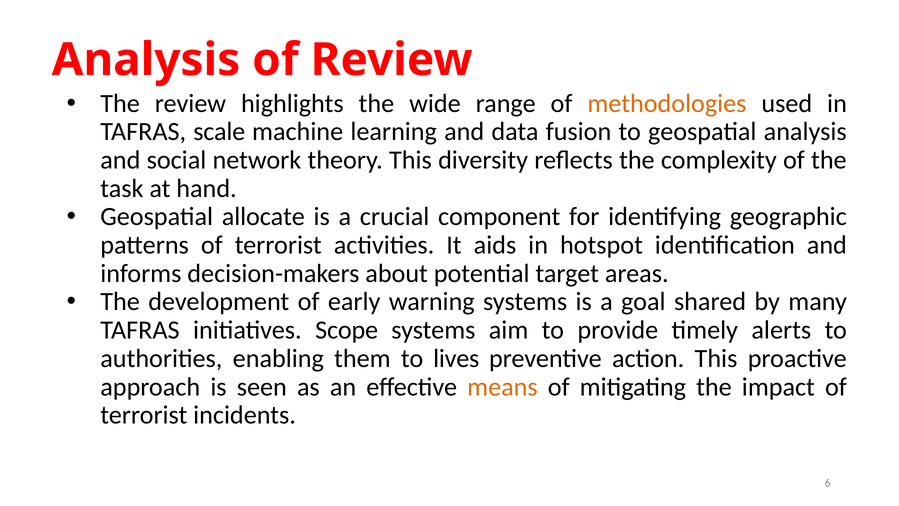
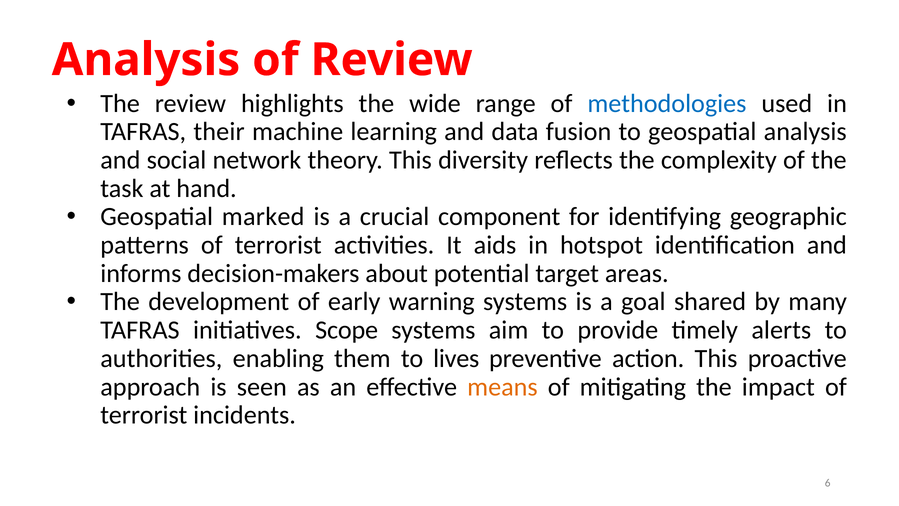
methodologies colour: orange -> blue (667, 103)
scale: scale -> their (219, 132)
allocate: allocate -> marked (263, 217)
